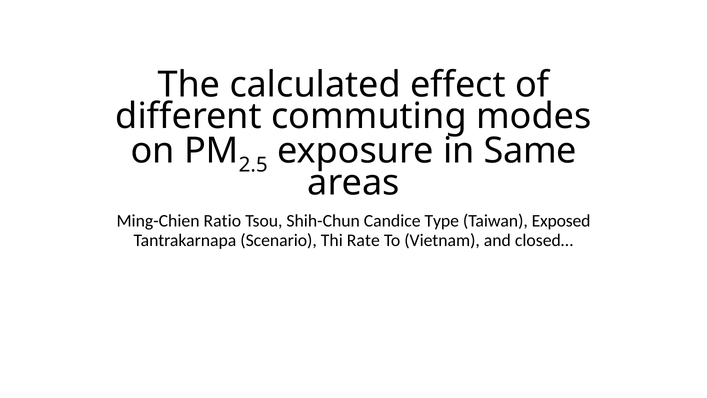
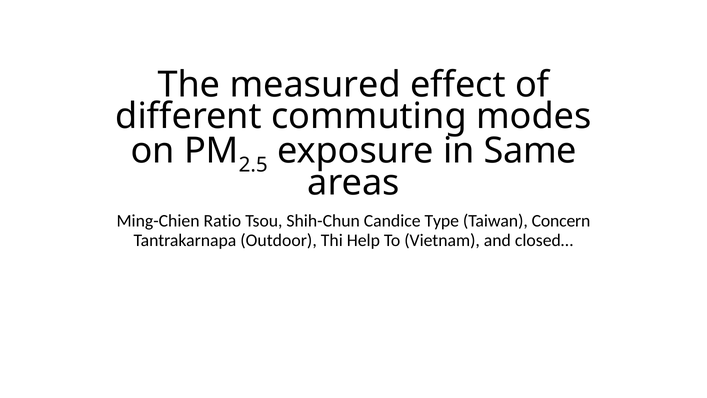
calculated: calculated -> measured (315, 85)
Exposed: Exposed -> Concern (561, 221)
Scenario: Scenario -> Outdoor (279, 240)
Rate: Rate -> Help (363, 240)
